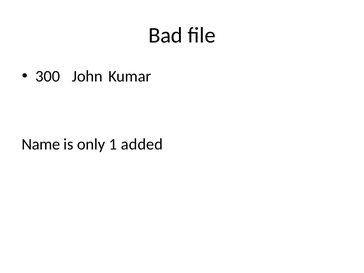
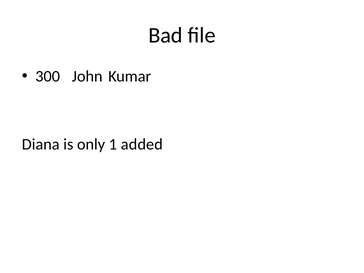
Name: Name -> Diana (41, 144)
